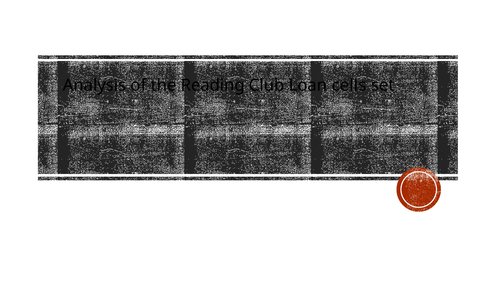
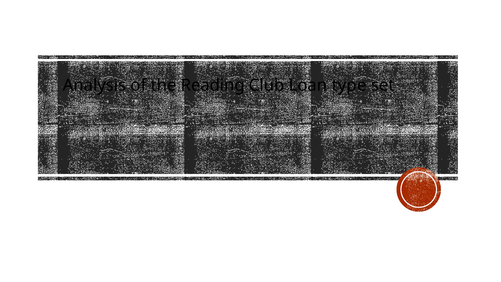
cells: cells -> type (349, 85)
